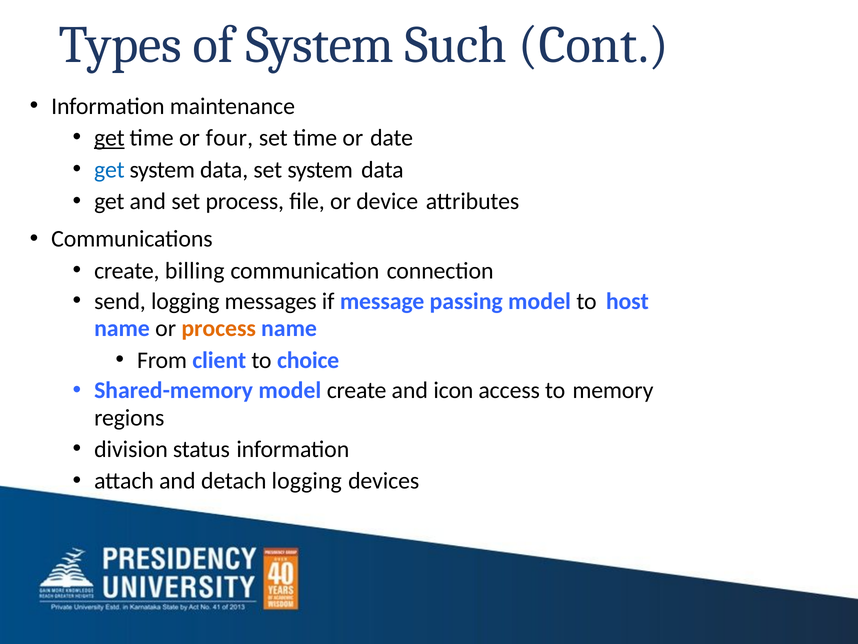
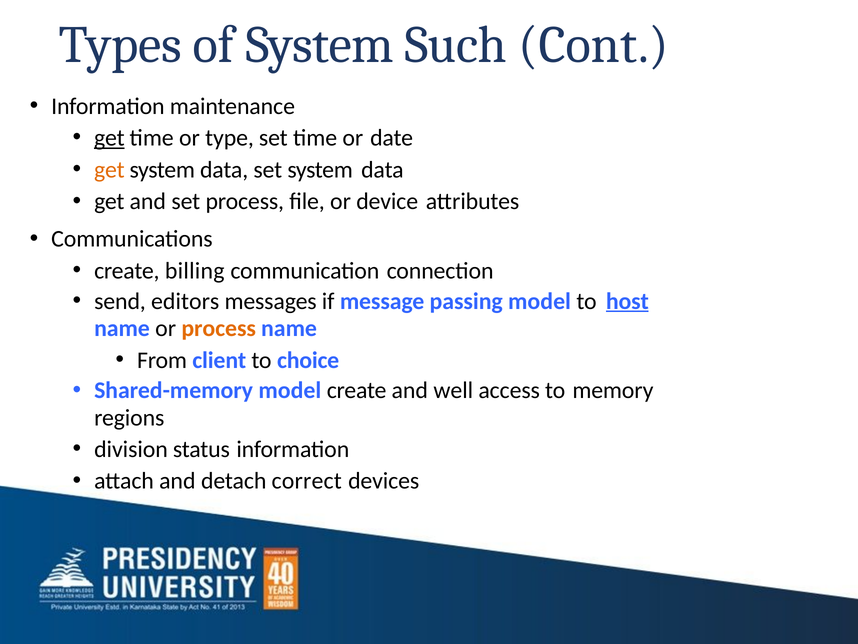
four: four -> type (230, 138)
get colour: blue -> orange (109, 170)
send logging: logging -> editors (185, 301)
host underline: none -> present (627, 301)
icon: icon -> well (453, 390)
detach logging: logging -> correct (307, 481)
